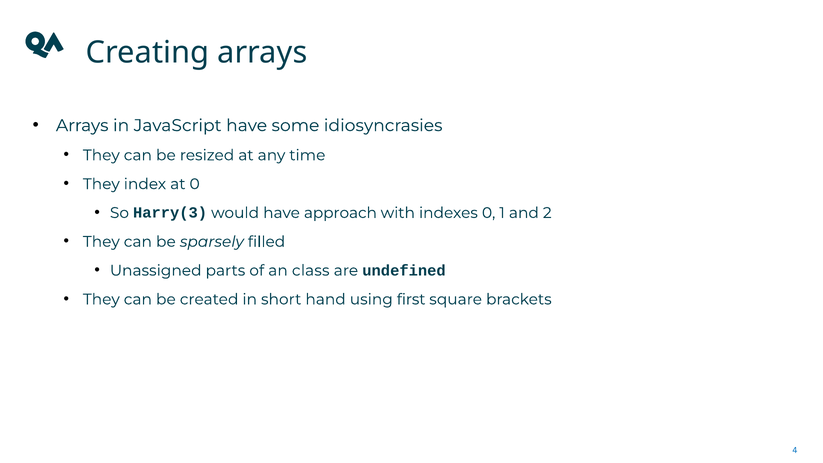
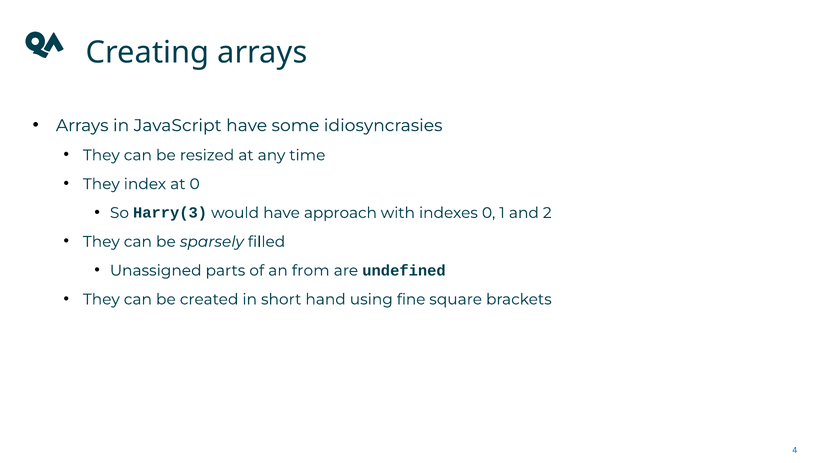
class: class -> from (311, 270)
first: first -> fine (411, 299)
